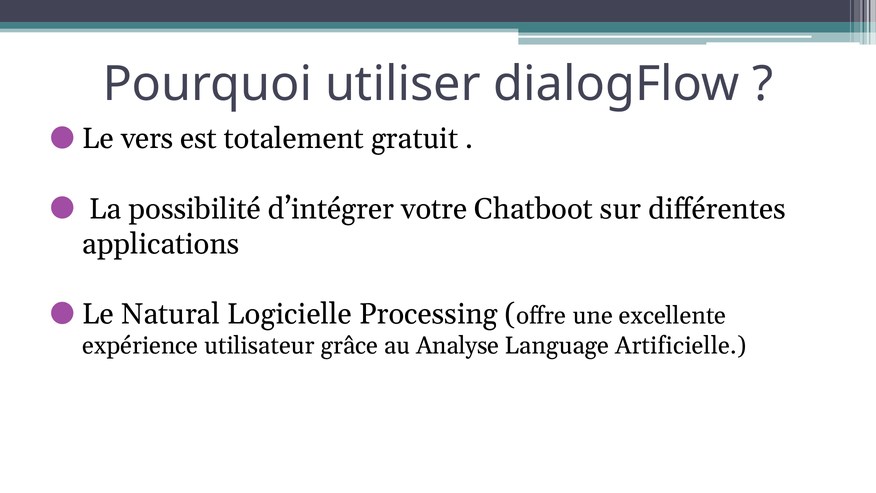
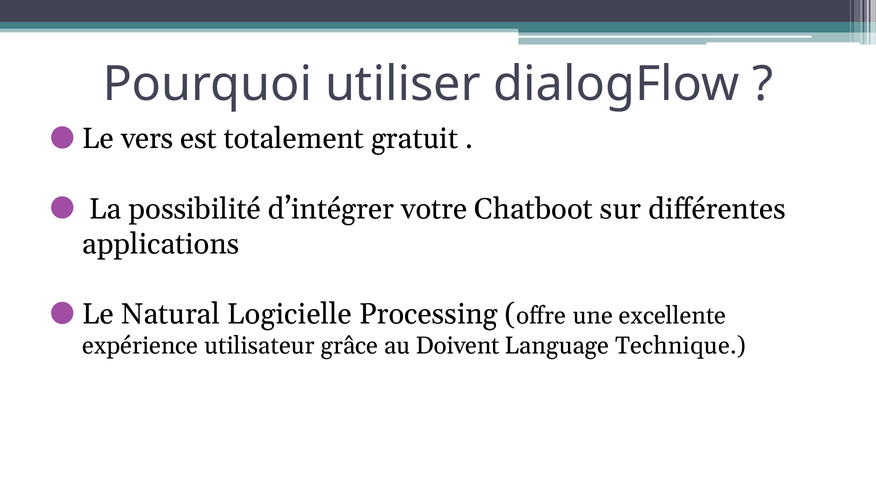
Analyse: Analyse -> Doivent (458, 346)
Artificielle: Artificielle -> Technique (681, 346)
